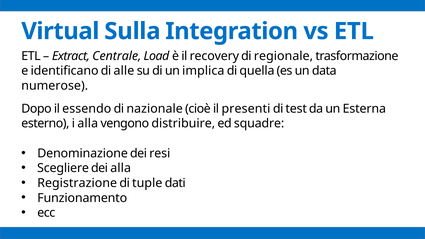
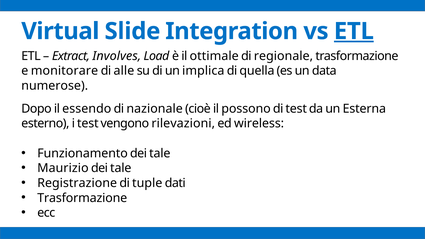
Sulla: Sulla -> Slide (132, 31)
ETL underline: none -> present (354, 31)
Centrale: Centrale -> Involves (117, 56)
recovery: recovery -> ottimale (214, 56)
identificano: identificano -> monitorare (64, 71)
presenti: presenti -> possono (246, 109)
i alla: alla -> test (88, 124)
distribuire: distribuire -> rilevazioni (183, 124)
squadre: squadre -> wireless (259, 124)
Denominazione: Denominazione -> Funzionamento (83, 153)
resi: resi -> tale (160, 153)
Scegliere: Scegliere -> Maurizio (63, 168)
alla: alla -> tale (121, 168)
Funzionamento: Funzionamento -> Trasformazione (82, 198)
